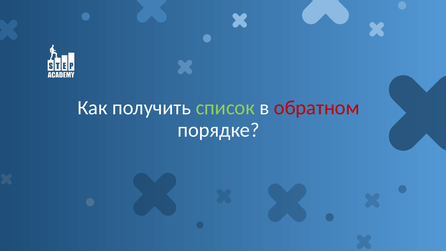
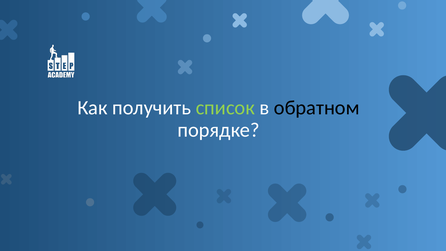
обратном colour: red -> black (317, 108)
